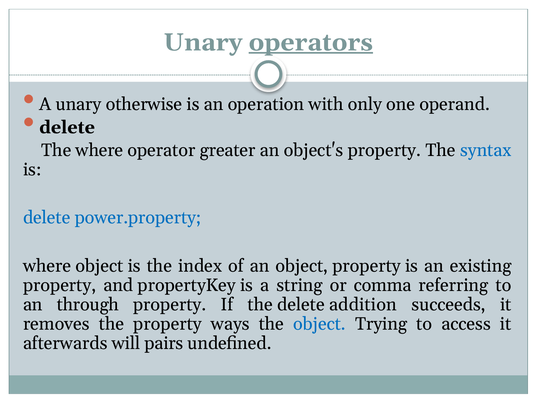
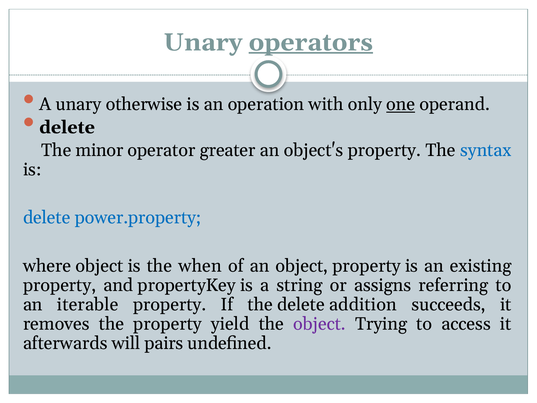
one underline: none -> present (401, 104)
The where: where -> minor (99, 150)
index: index -> when (200, 266)
comma: comma -> assigns (383, 285)
through: through -> iterable (88, 304)
ways: ways -> yield (230, 324)
object colour: blue -> purple (319, 324)
